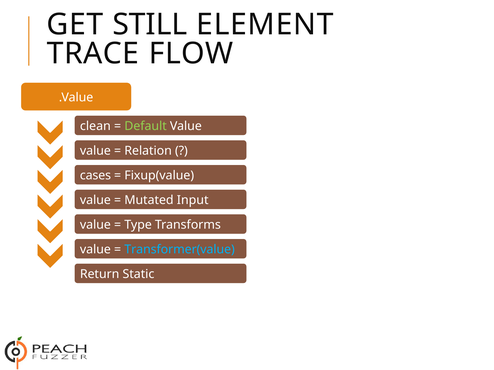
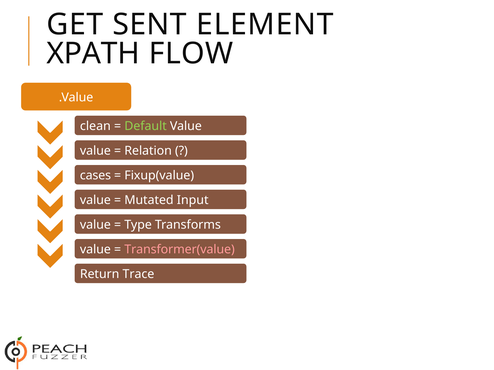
STILL: STILL -> SENT (150, 25)
TRACE: TRACE -> XPATH (93, 54)
Transformer(value colour: light blue -> pink (180, 250)
Static: Static -> Trace (138, 275)
